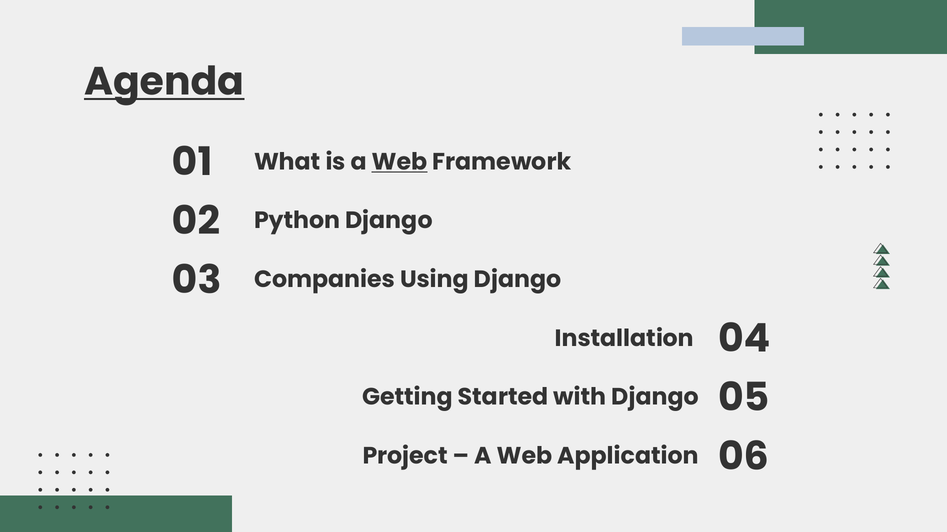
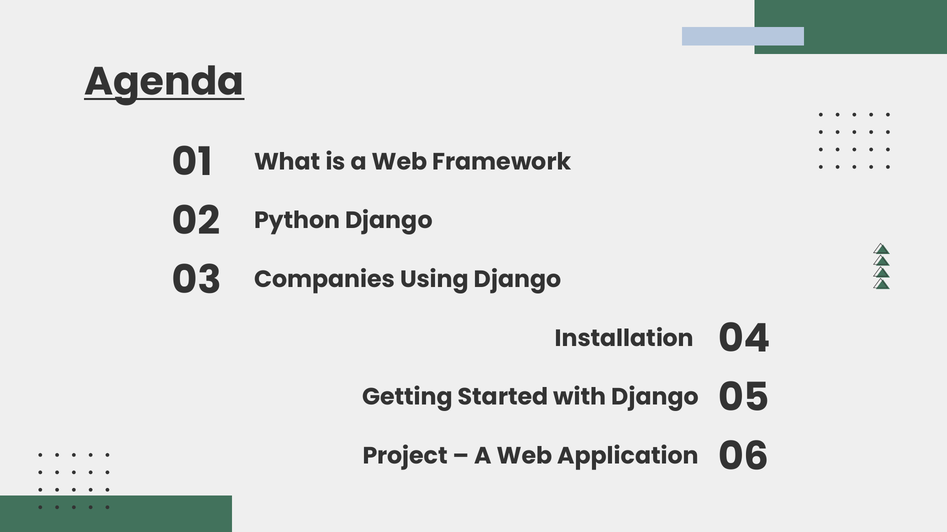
Web underline: present -> none (400, 162)
